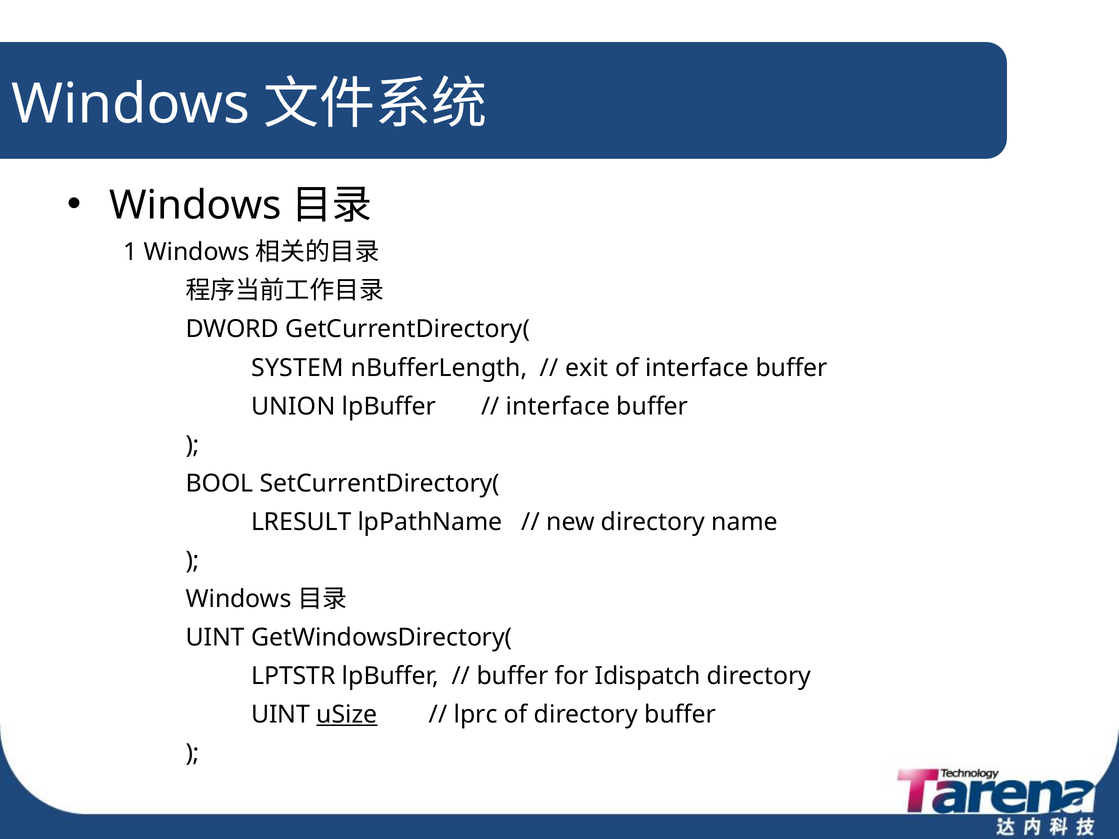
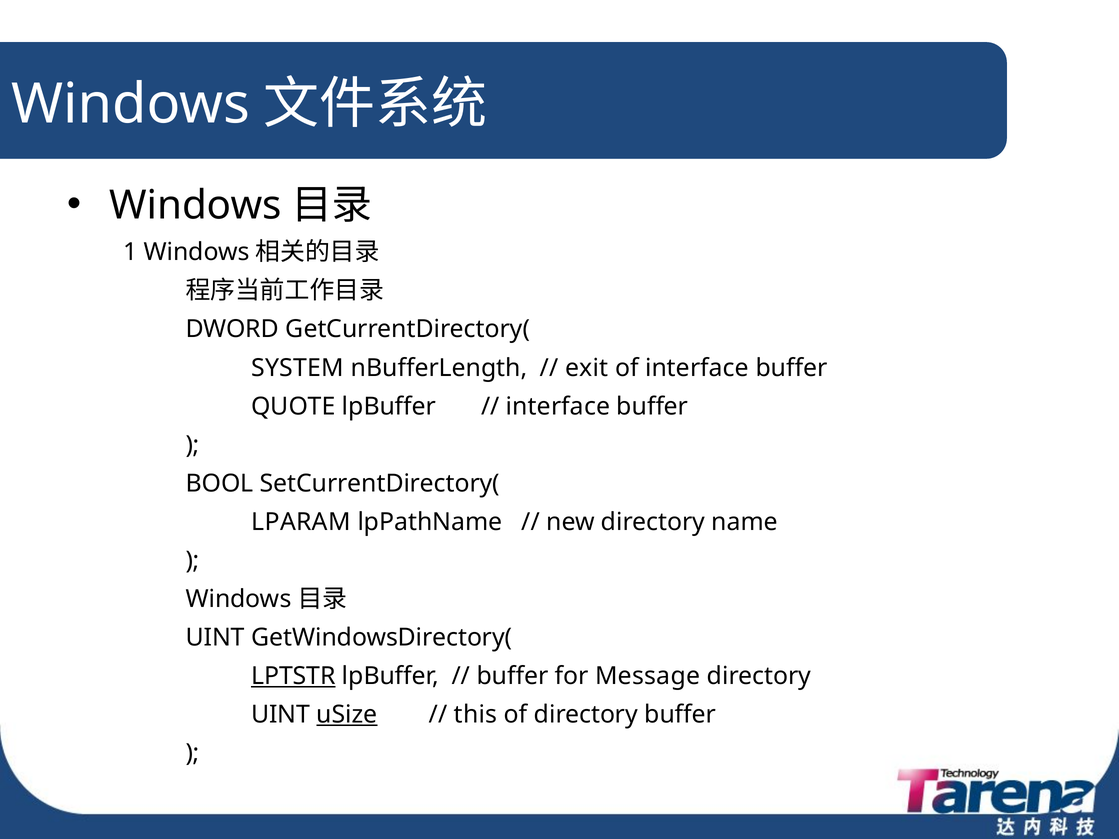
UNION: UNION -> QUOTE (293, 406)
LRESULT: LRESULT -> LPARAM (301, 522)
LPTSTR underline: none -> present (293, 676)
Idispatch: Idispatch -> Message (648, 676)
lprc: lprc -> this (476, 715)
